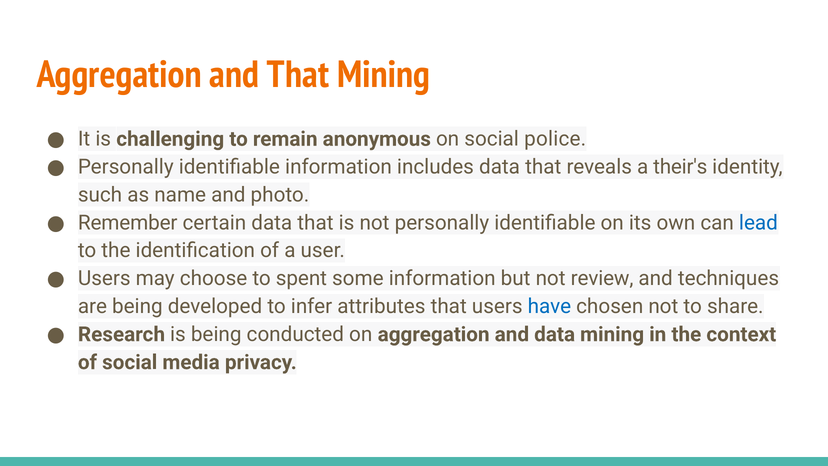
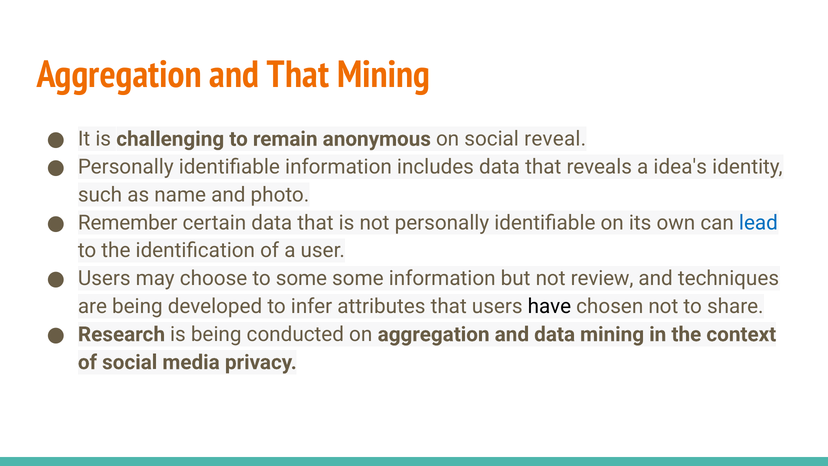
police: police -> reveal (555, 139)
their's: their's -> idea's (680, 167)
to spent: spent -> some (301, 278)
have colour: blue -> black (549, 306)
